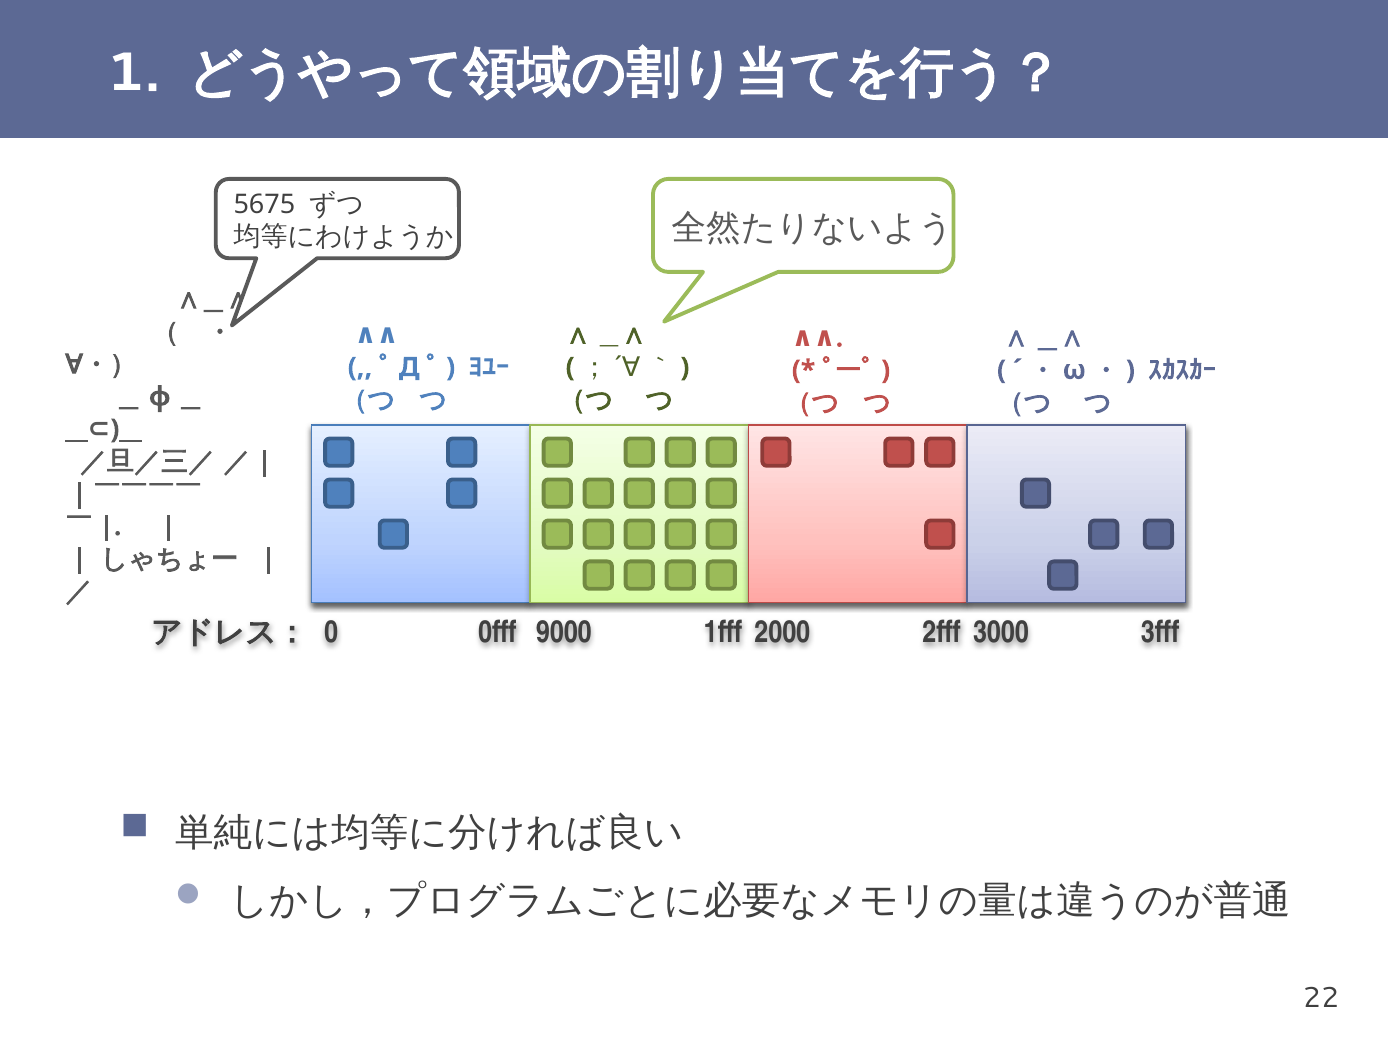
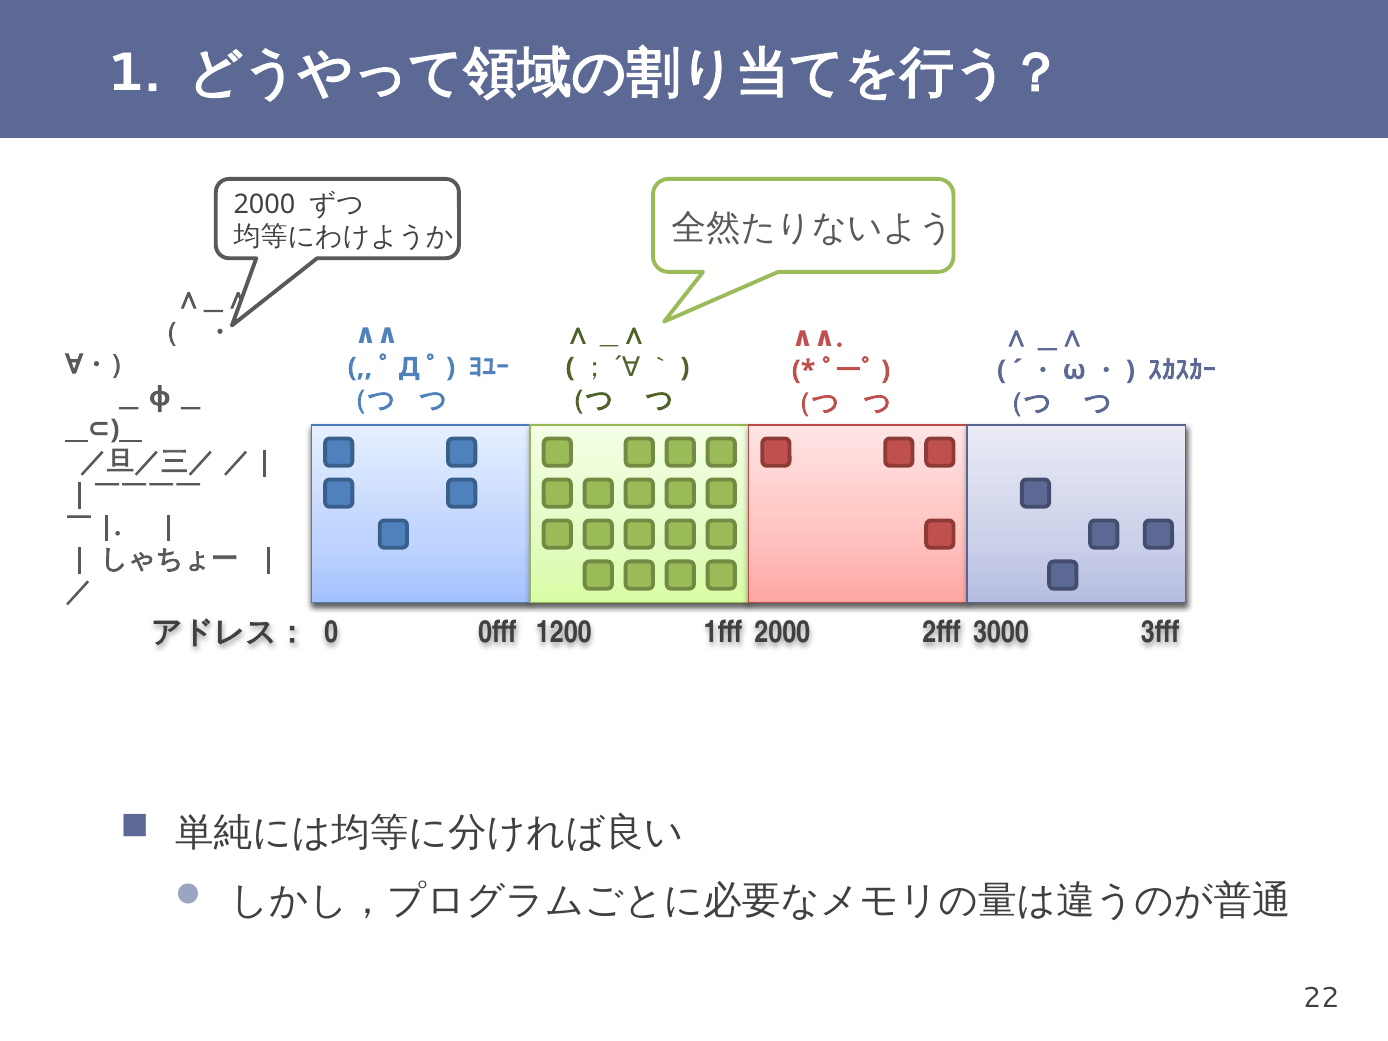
5675: 5675 -> 2000 (264, 204)
9000: 9000 -> 1200 (564, 632)
